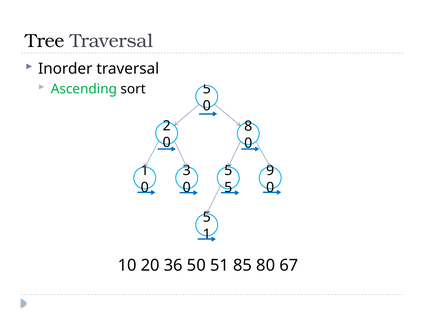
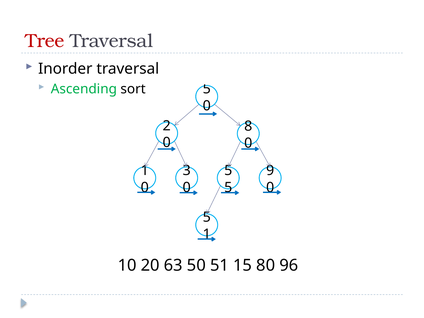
Tree colour: black -> red (45, 41)
36: 36 -> 63 (173, 265)
85: 85 -> 15 (243, 265)
67: 67 -> 96 (289, 265)
